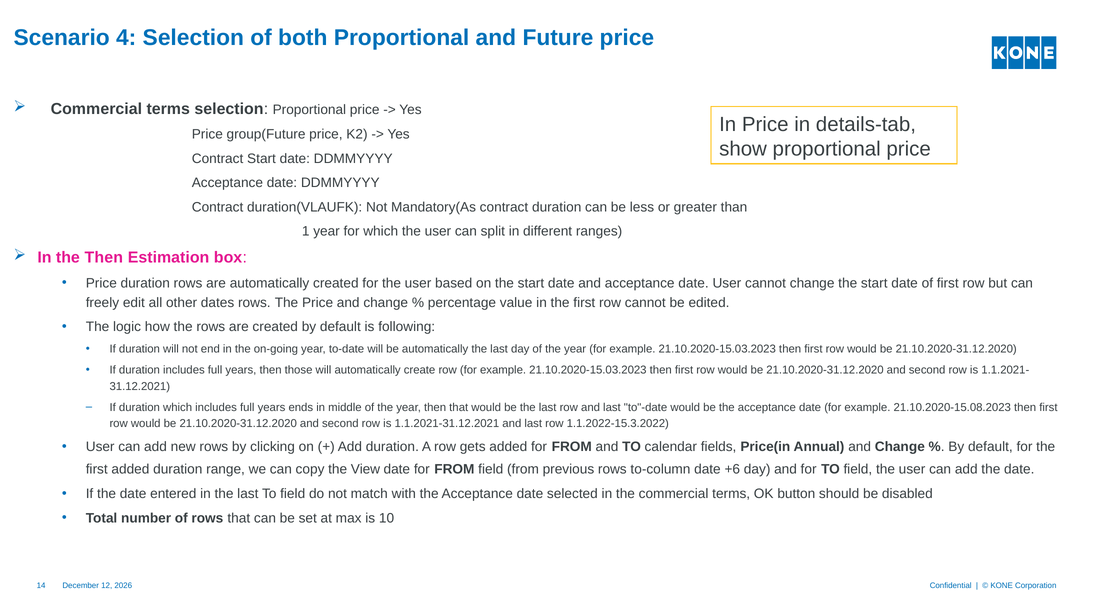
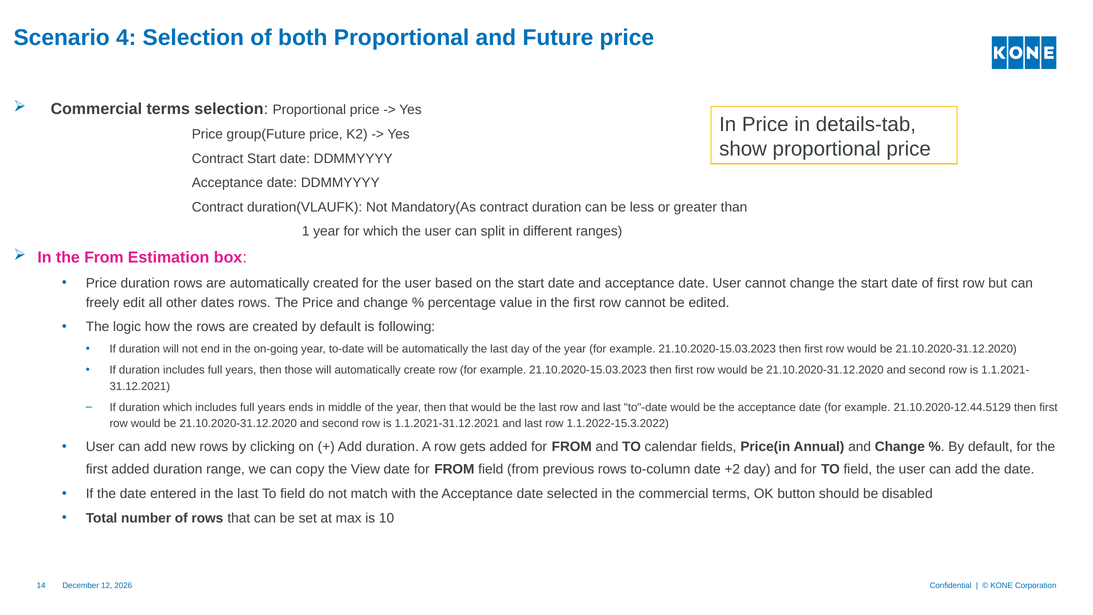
the Then: Then -> From (104, 258)
21.10.2020-15.08.2023: 21.10.2020-15.08.2023 -> 21.10.2020-12.44.5129 (952, 407)
+6: +6 -> +2 (732, 469)
